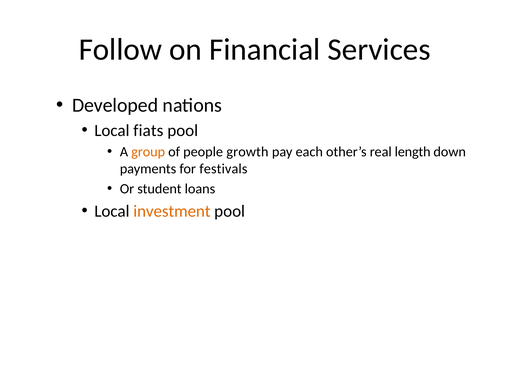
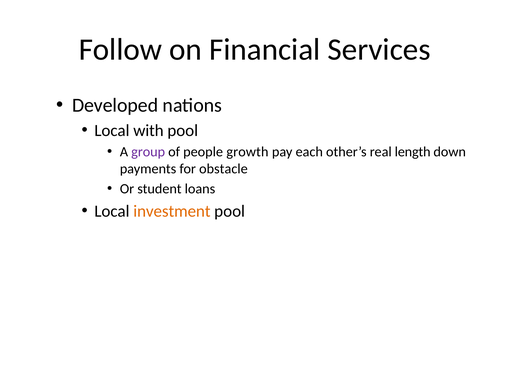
fiats: fiats -> with (148, 130)
group colour: orange -> purple (148, 152)
festivals: festivals -> obstacle (223, 169)
